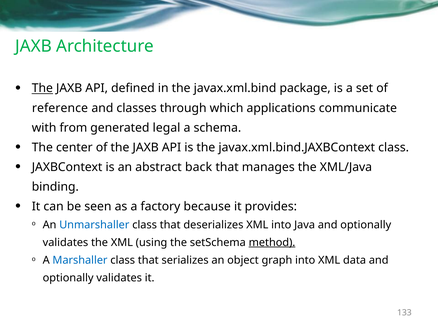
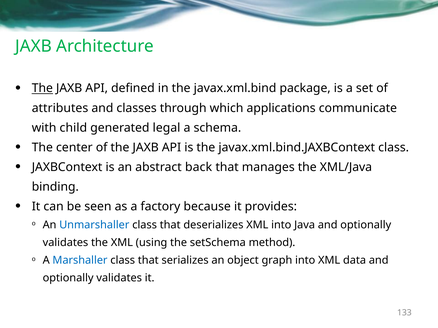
reference: reference -> attributes (60, 108)
from: from -> child (73, 128)
method underline: present -> none (272, 243)
